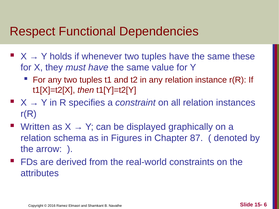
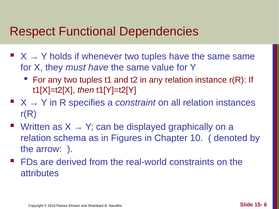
same these: these -> same (244, 56)
87: 87 -> 10 (197, 138)
